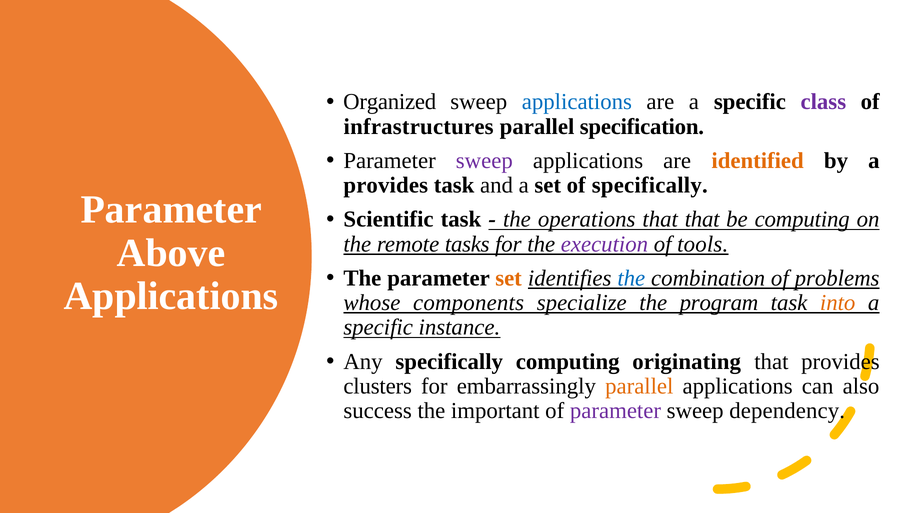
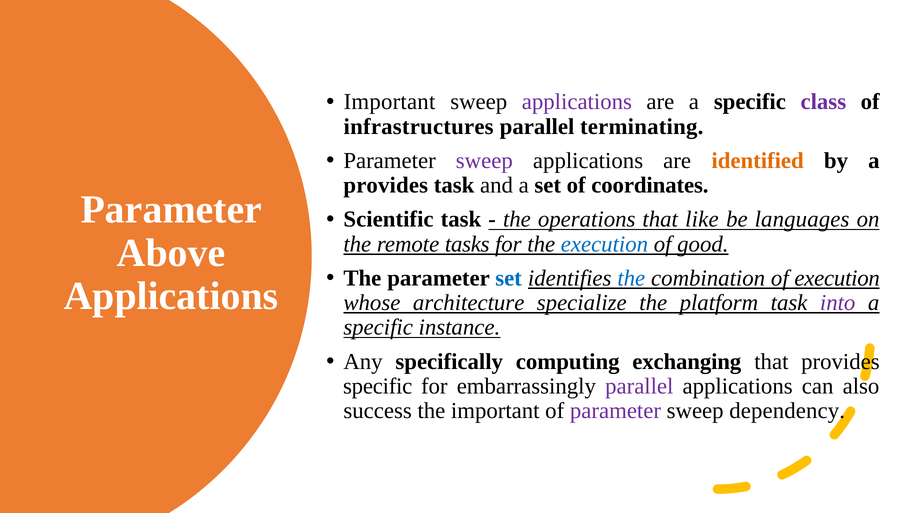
Organized: Organized -> Important (389, 102)
applications colour: blue -> purple (577, 102)
specification: specification -> terminating (642, 127)
of specifically: specifically -> coordinates (650, 185)
that that: that -> like (702, 219)
be computing: computing -> languages (802, 219)
execution colour: purple -> blue (604, 244)
tools: tools -> good (703, 244)
set colour: orange -> blue (509, 278)
of problems: problems -> execution (837, 278)
components: components -> architecture (469, 303)
program: program -> platform (719, 303)
into colour: orange -> purple (838, 303)
originating: originating -> exchanging (687, 362)
clusters: clusters -> specific (378, 386)
parallel colour: orange -> purple (639, 386)
